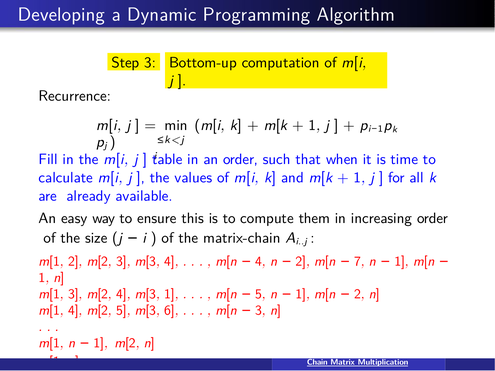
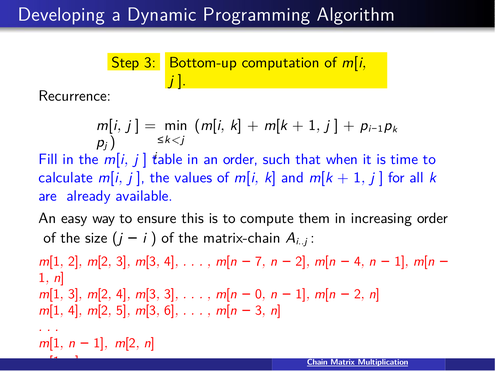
4: 4 -> 7 (259, 262)
7: 7 -> 4 (357, 262)
1: 1 -> 3 (170, 295)
5: 5 -> 0 (259, 295)
